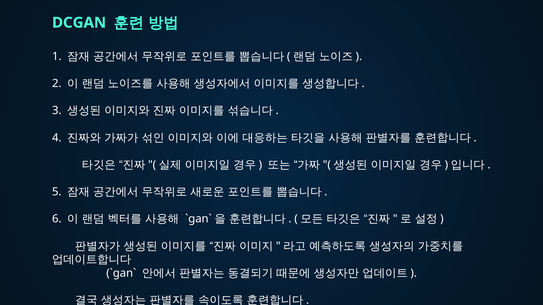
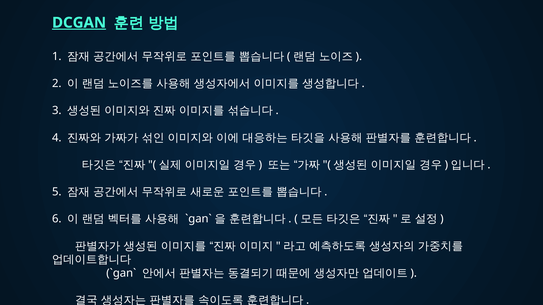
DCGAN underline: none -> present (79, 23)
